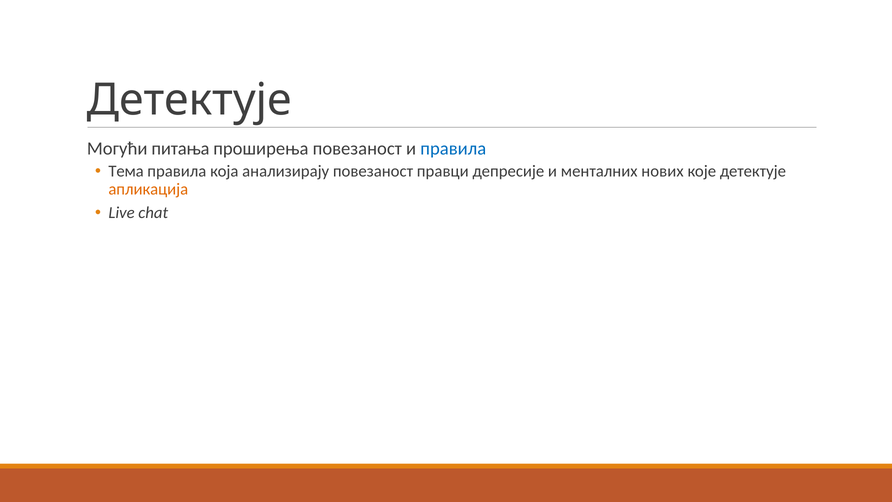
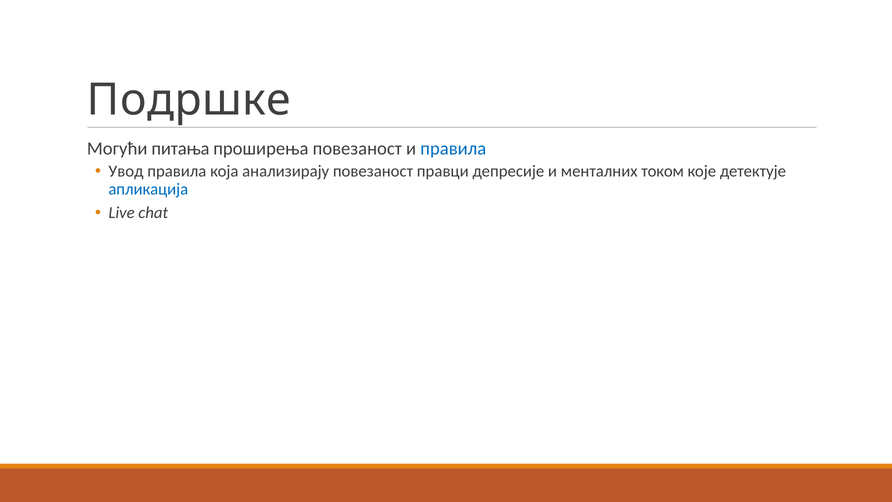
Детектује: Детектује -> Подршке (189, 100)
Тема: Тема -> Увод (126, 171)
нових: нових -> током (663, 171)
апликација colour: orange -> blue (148, 189)
